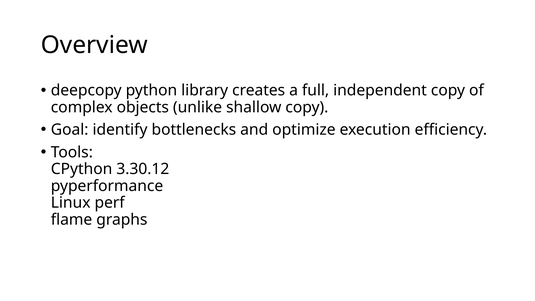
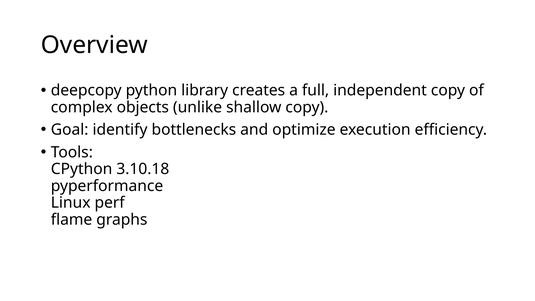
3.30.12: 3.30.12 -> 3.10.18 (143, 169)
